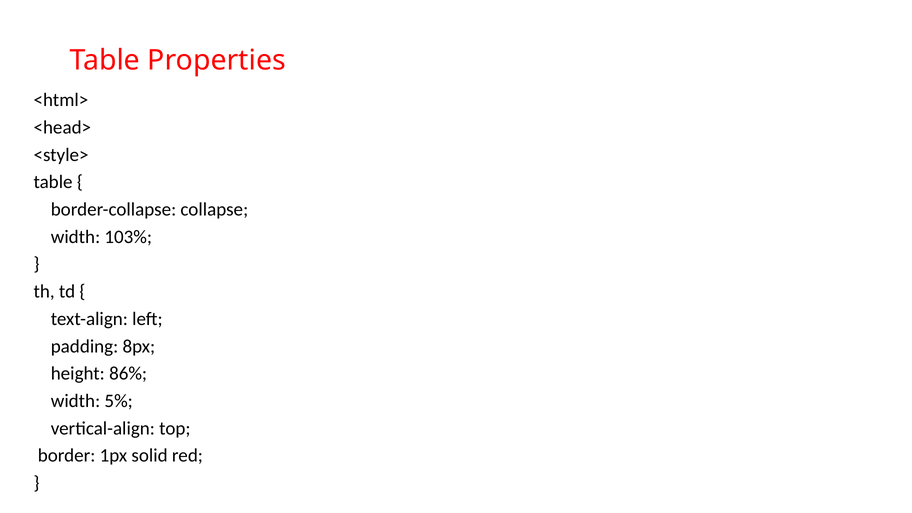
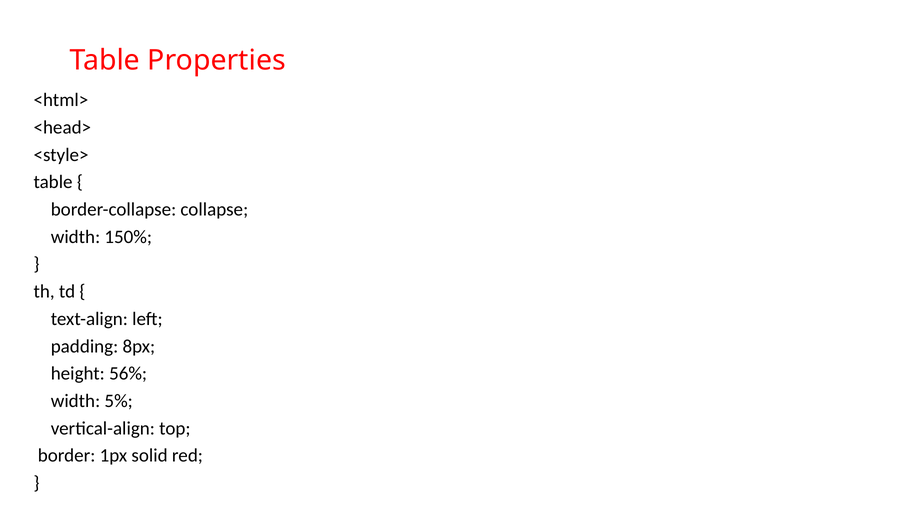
103%: 103% -> 150% (128, 237)
86%: 86% -> 56% (128, 374)
